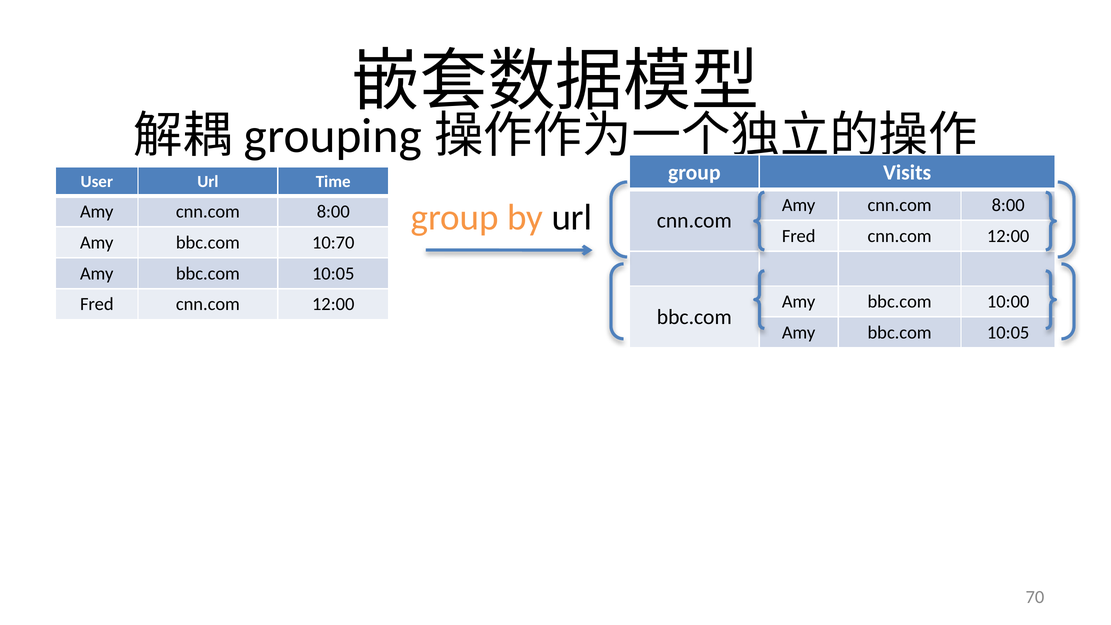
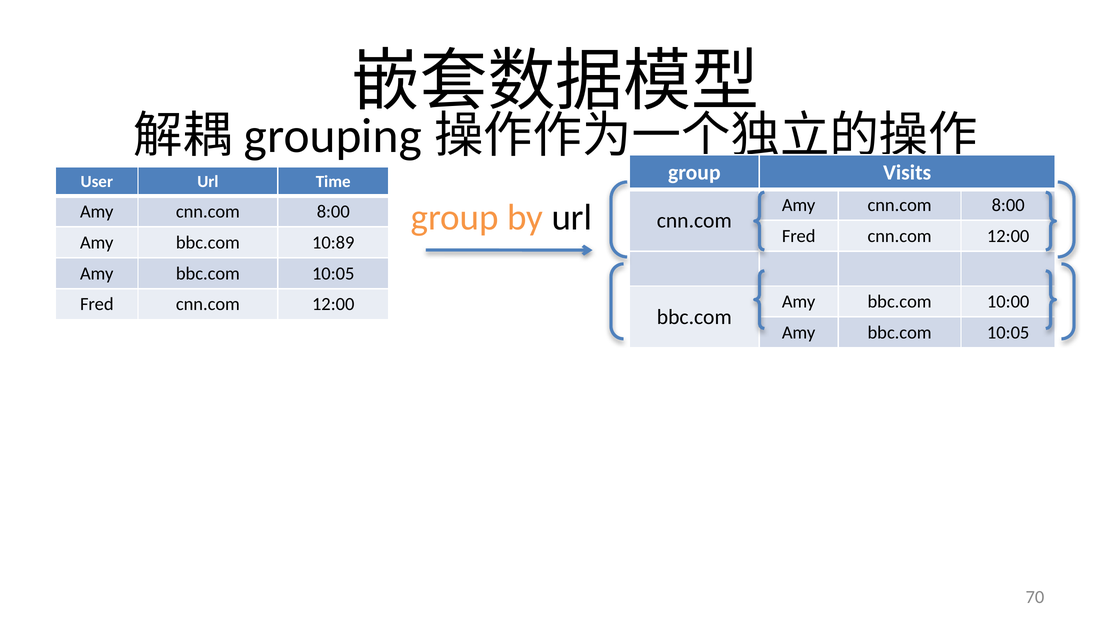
10:70: 10:70 -> 10:89 (333, 243)
